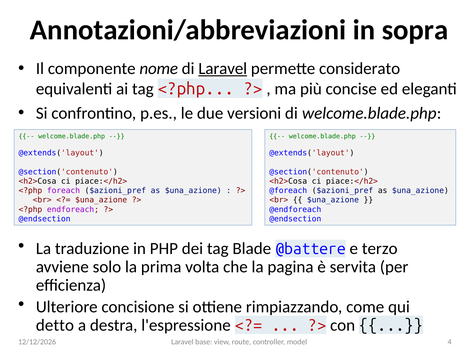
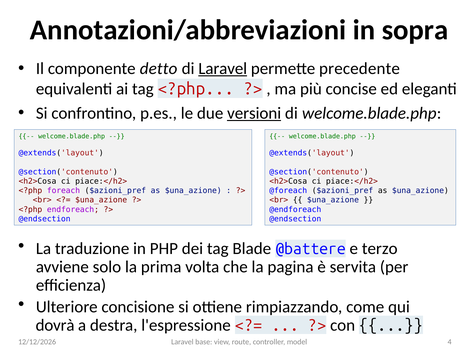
nome: nome -> detto (159, 69)
considerato: considerato -> precedente (360, 69)
versioni underline: none -> present (254, 113)
detto: detto -> dovrà (55, 326)
